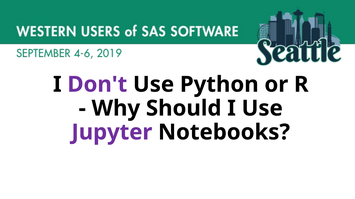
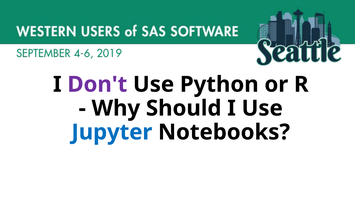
Jupyter colour: purple -> blue (112, 133)
